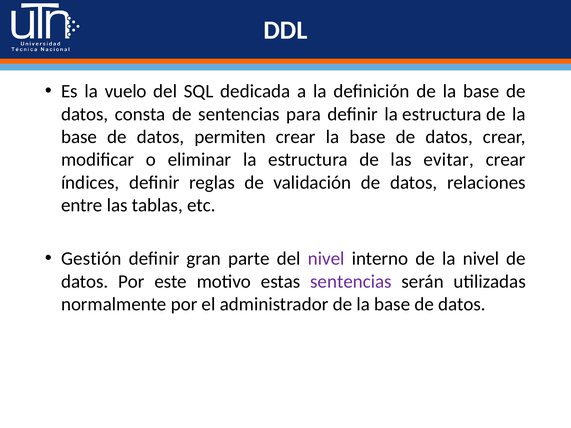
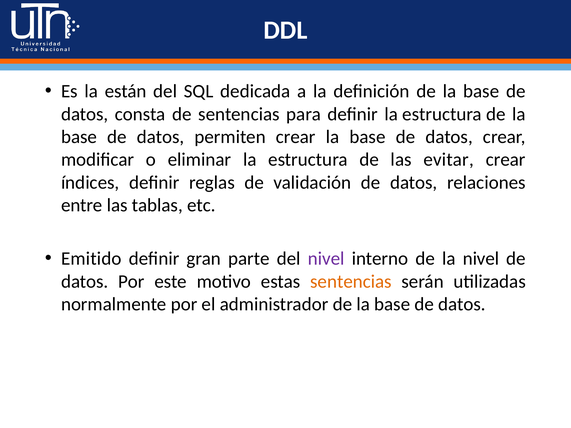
vuelo: vuelo -> están (126, 91)
Gestión: Gestión -> Emitido (91, 259)
sentencias colour: purple -> orange (351, 282)
